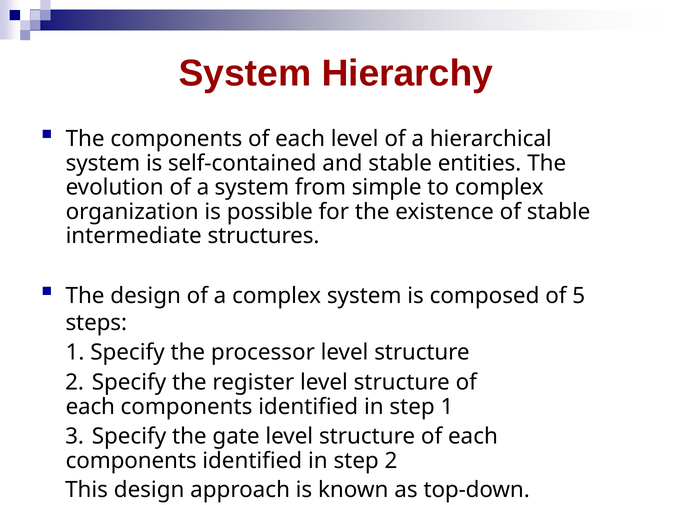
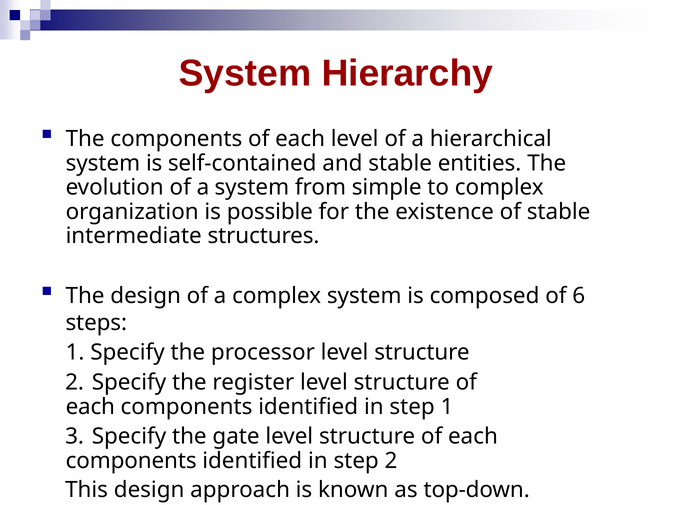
5: 5 -> 6 (579, 296)
